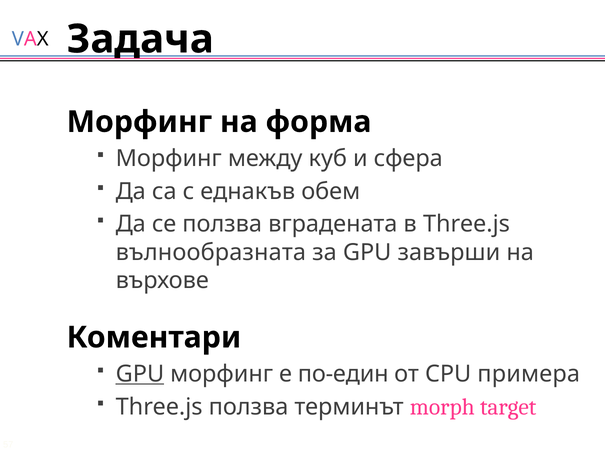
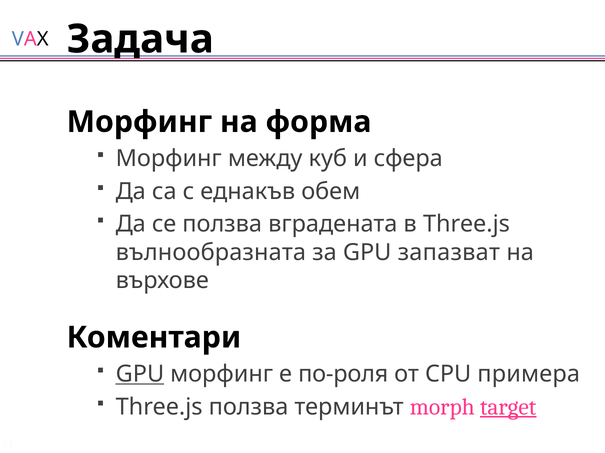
завърши: завърши -> запазват (449, 253)
по-един: по-един -> по-роля (343, 375)
target underline: none -> present (508, 407)
